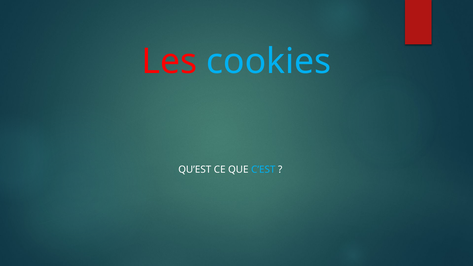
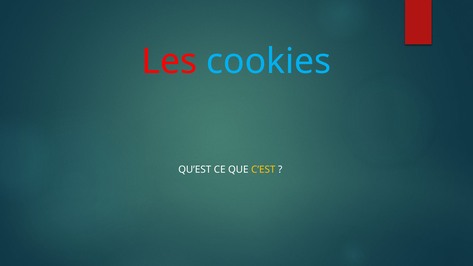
C’EST colour: light blue -> yellow (263, 170)
